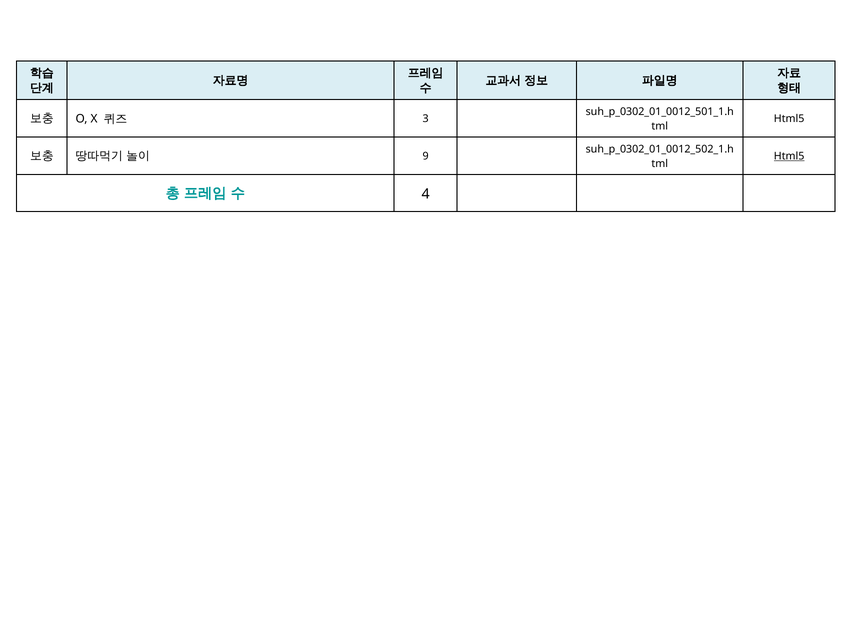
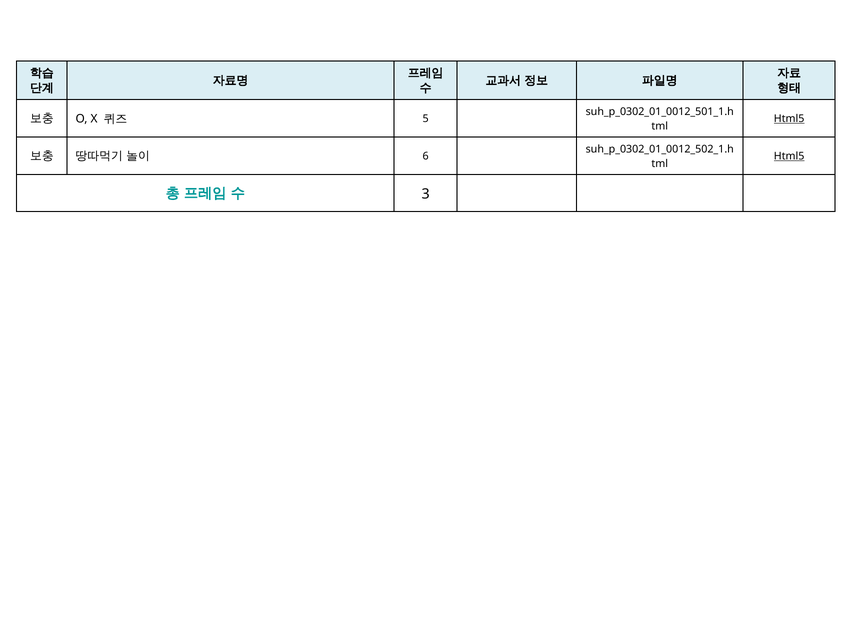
3: 3 -> 5 (426, 119)
Html5 underline: none -> present (789, 119)
9: 9 -> 6 (426, 156)
4: 4 -> 3 (426, 194)
